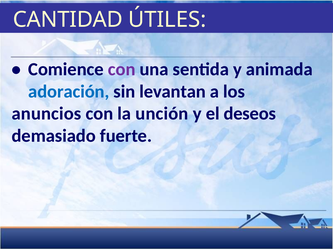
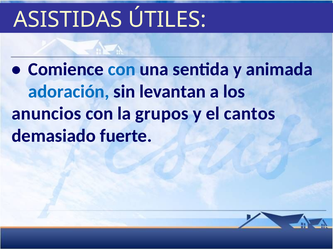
CANTIDAD: CANTIDAD -> ASISTIDAS (68, 20)
con colour: purple -> blue (122, 70)
unción: unción -> grupos (162, 114)
deseos: deseos -> cantos (250, 114)
